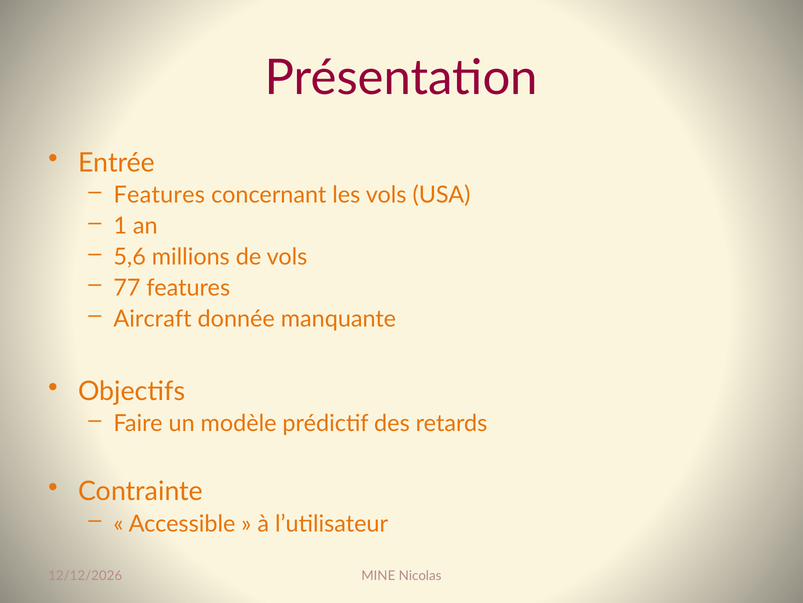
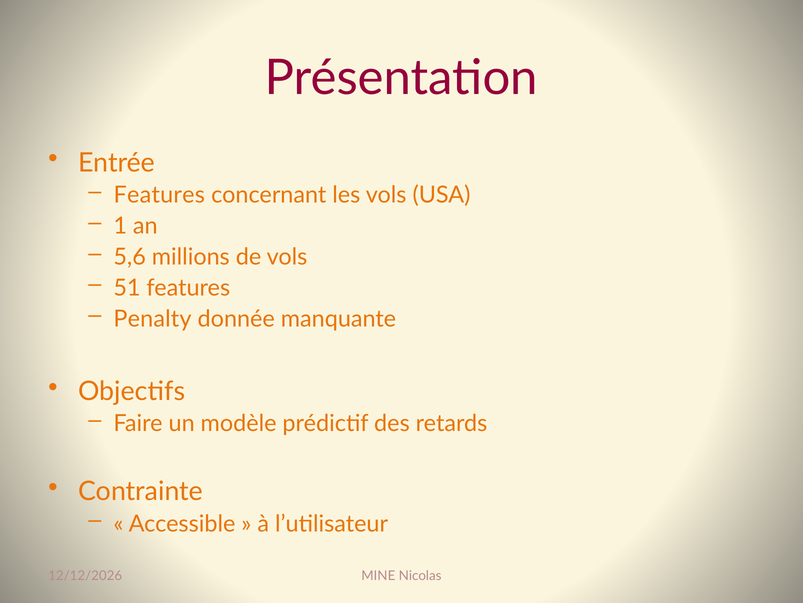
77: 77 -> 51 (127, 288)
Aircraft: Aircraft -> Penalty (152, 318)
